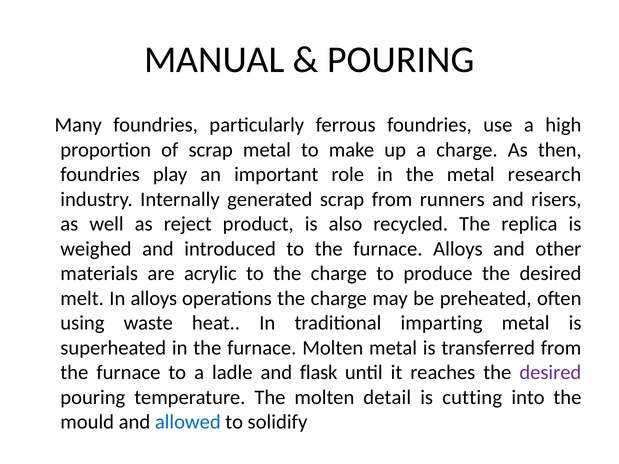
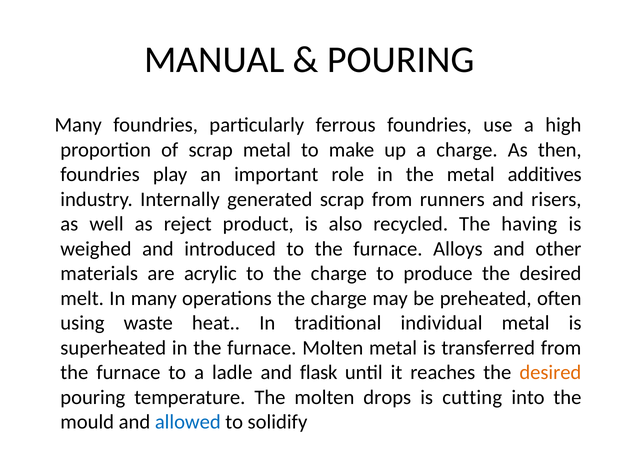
research: research -> additives (545, 175)
replica: replica -> having (529, 224)
In alloys: alloys -> many (154, 299)
imparting: imparting -> individual (442, 323)
desired colour: purple -> orange (550, 373)
detail: detail -> drops (387, 398)
